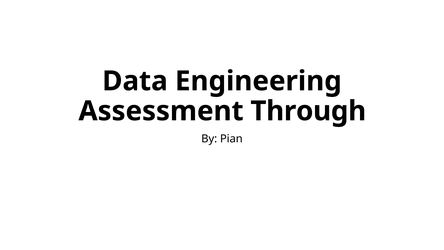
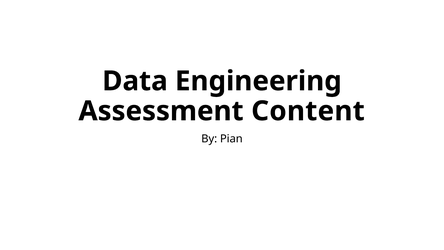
Through: Through -> Content (308, 111)
